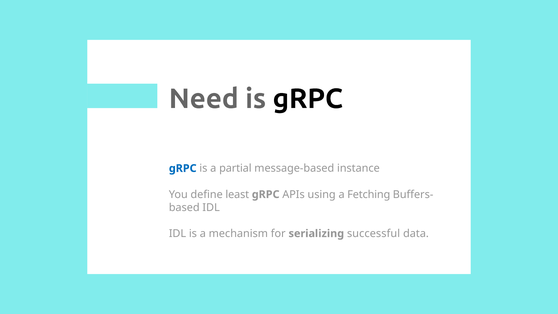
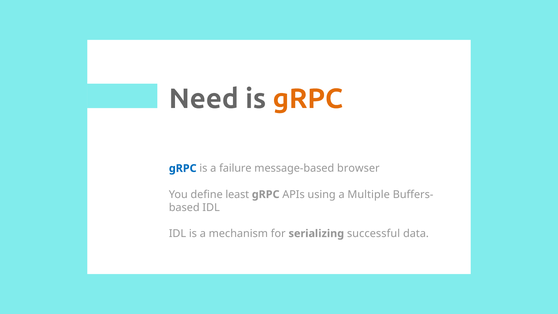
gRPC colour: black -> orange (308, 99)
partial: partial -> failure (235, 168)
instance: instance -> browser (358, 168)
Fetching: Fetching -> Multiple (369, 194)
